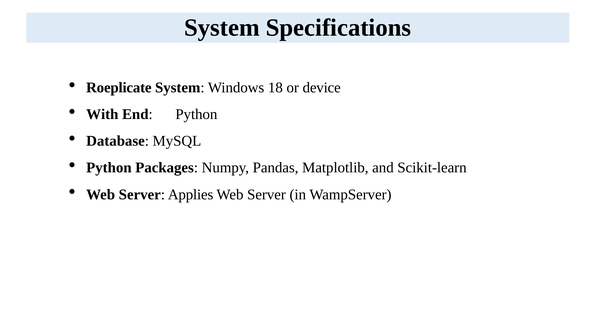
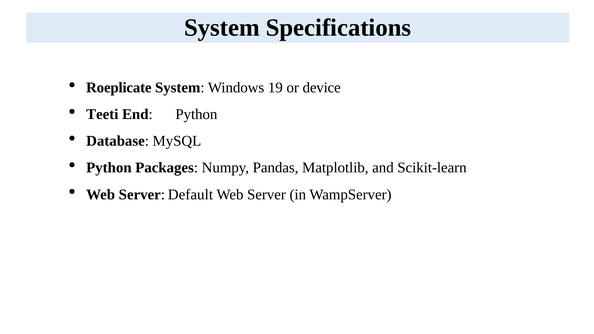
18: 18 -> 19 (275, 88)
With: With -> Teeti (102, 114)
Applies: Applies -> Default (190, 195)
